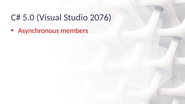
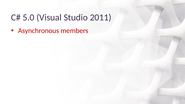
2076: 2076 -> 2011 (101, 18)
